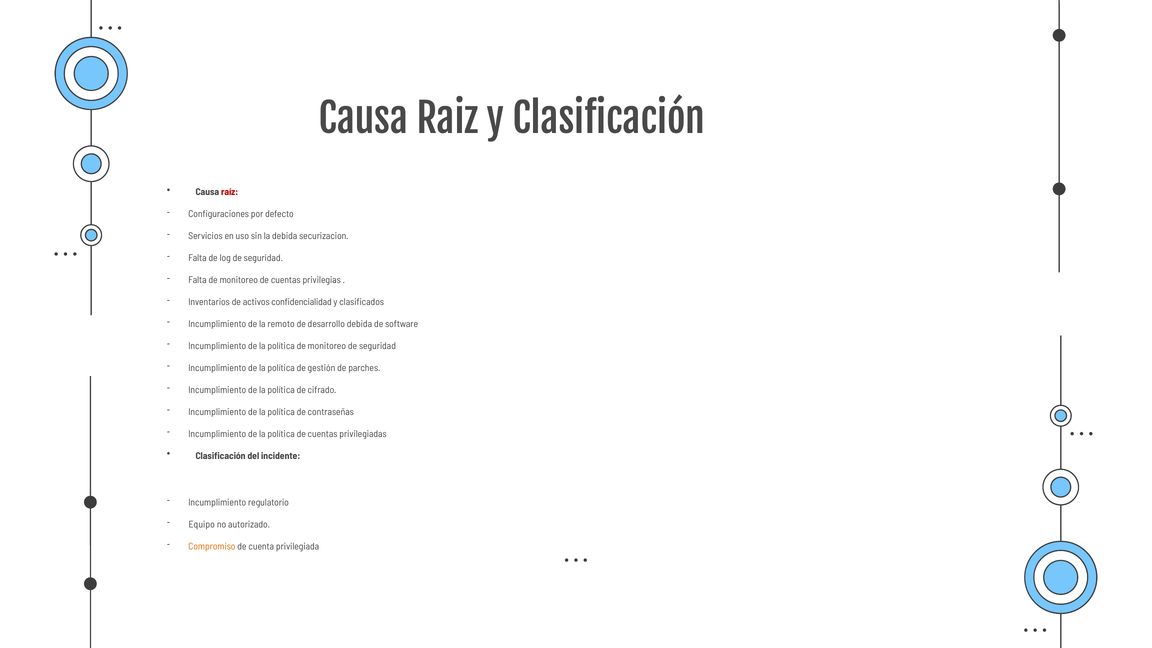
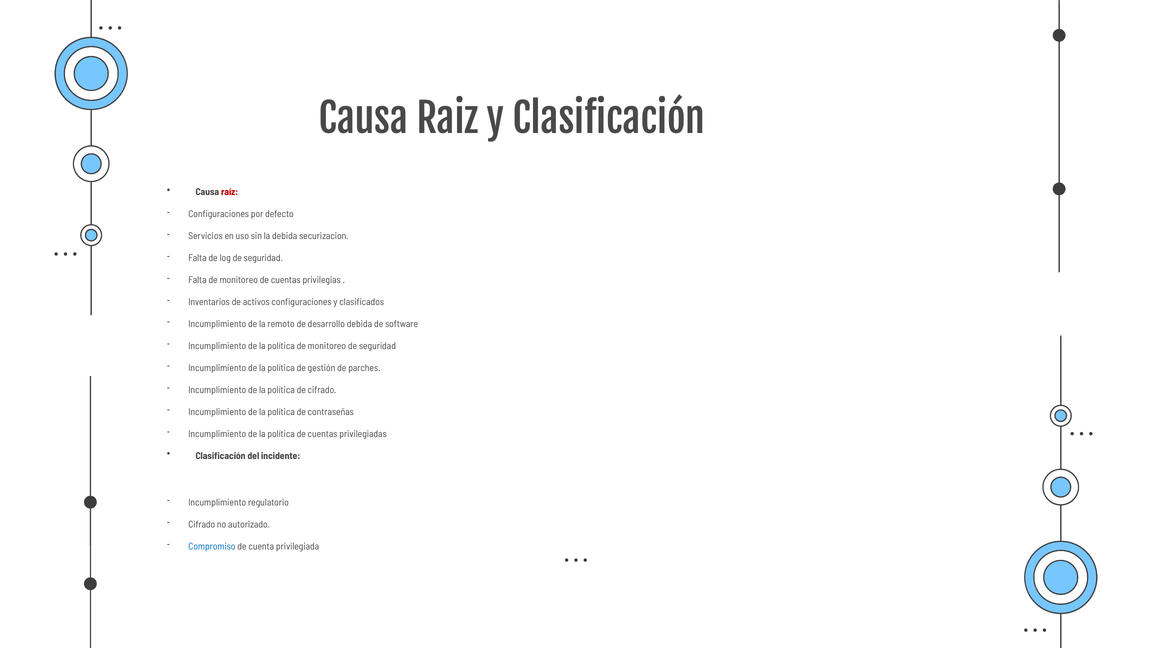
activos confidencialidad: confidencialidad -> configuraciones (301, 302)
Equipo: Equipo -> Cifrado (202, 525)
Compromiso colour: orange -> blue (212, 547)
